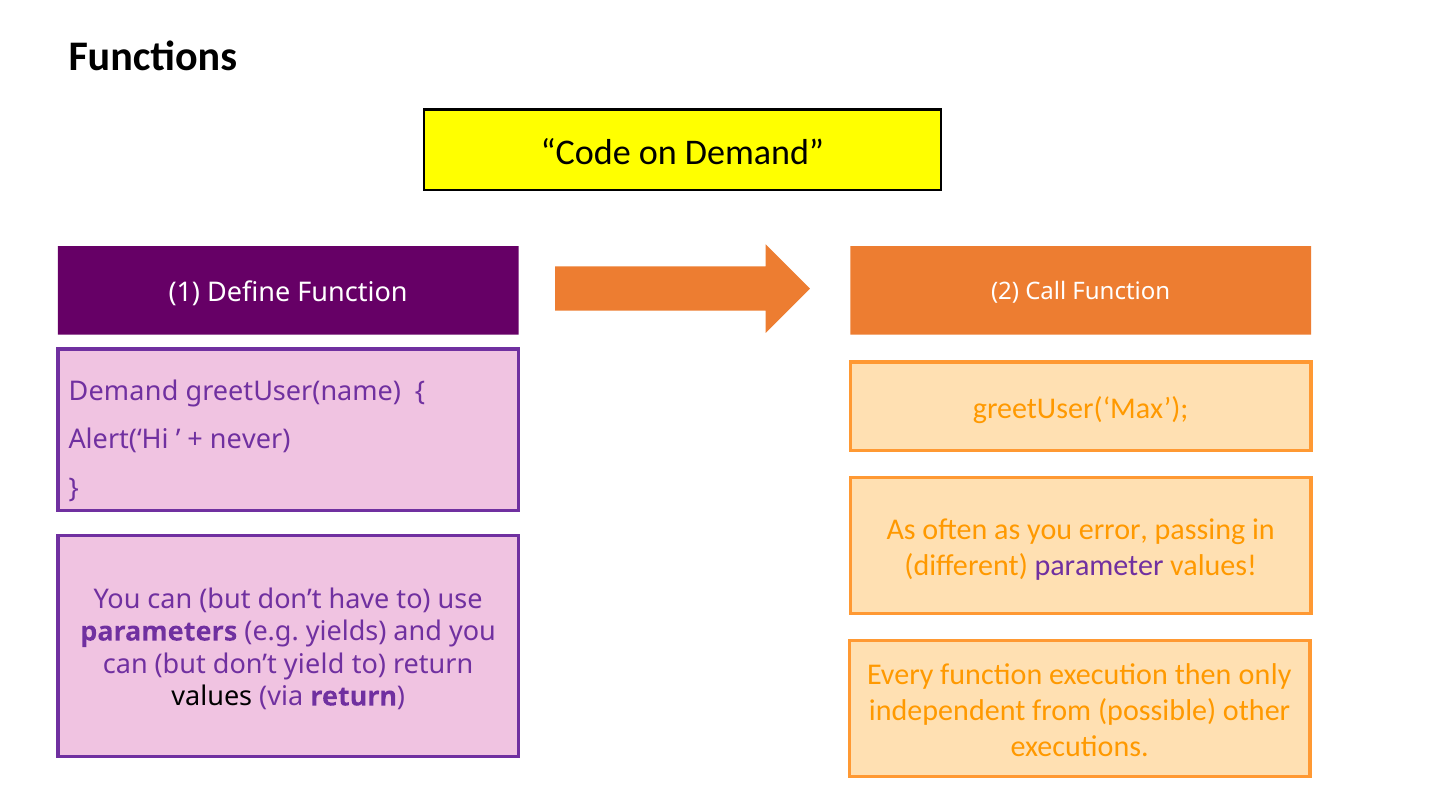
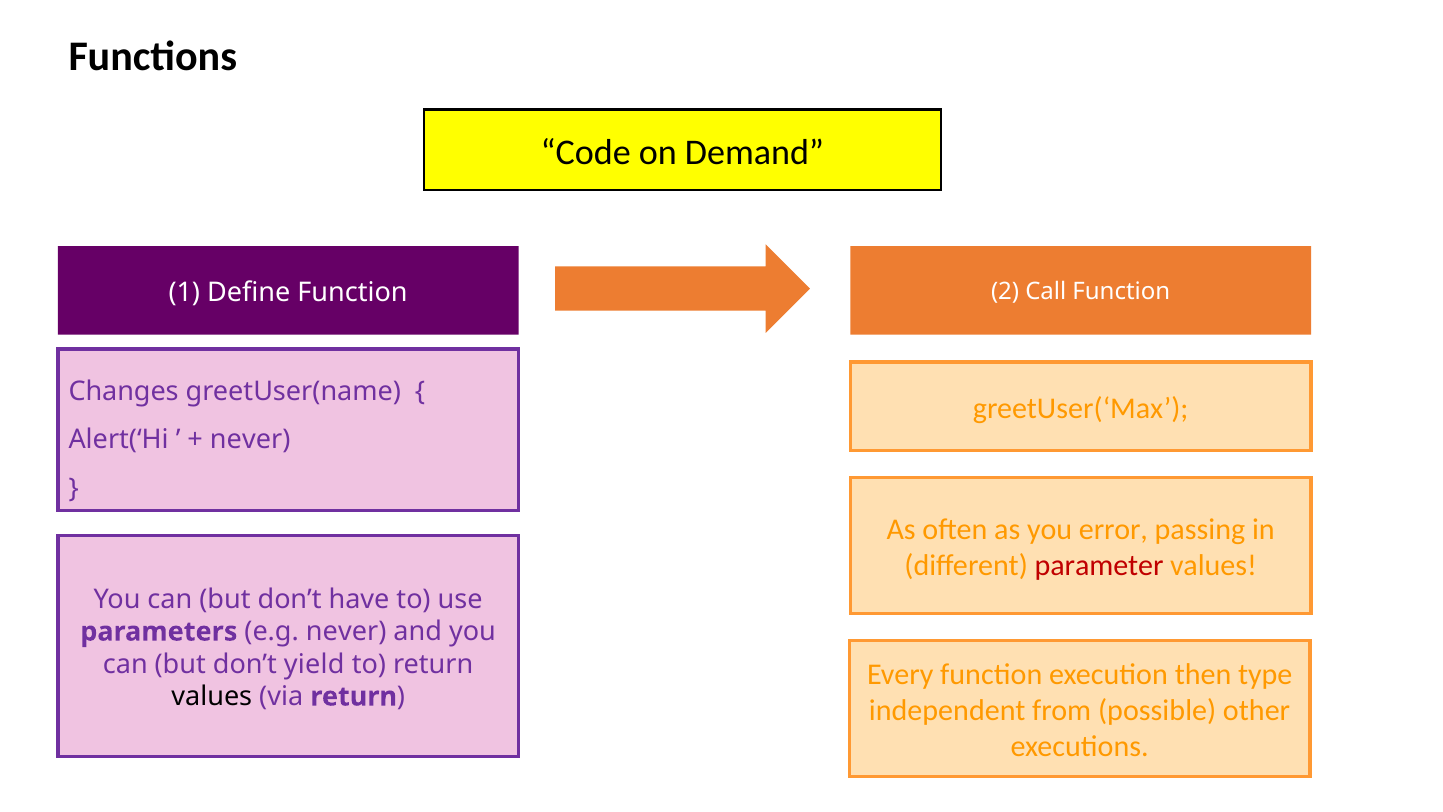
Demand: Demand -> Changes (124, 391)
parameter colour: purple -> red (1099, 566)
e.g yields: yields -> never (346, 631)
only: only -> type (1265, 674)
